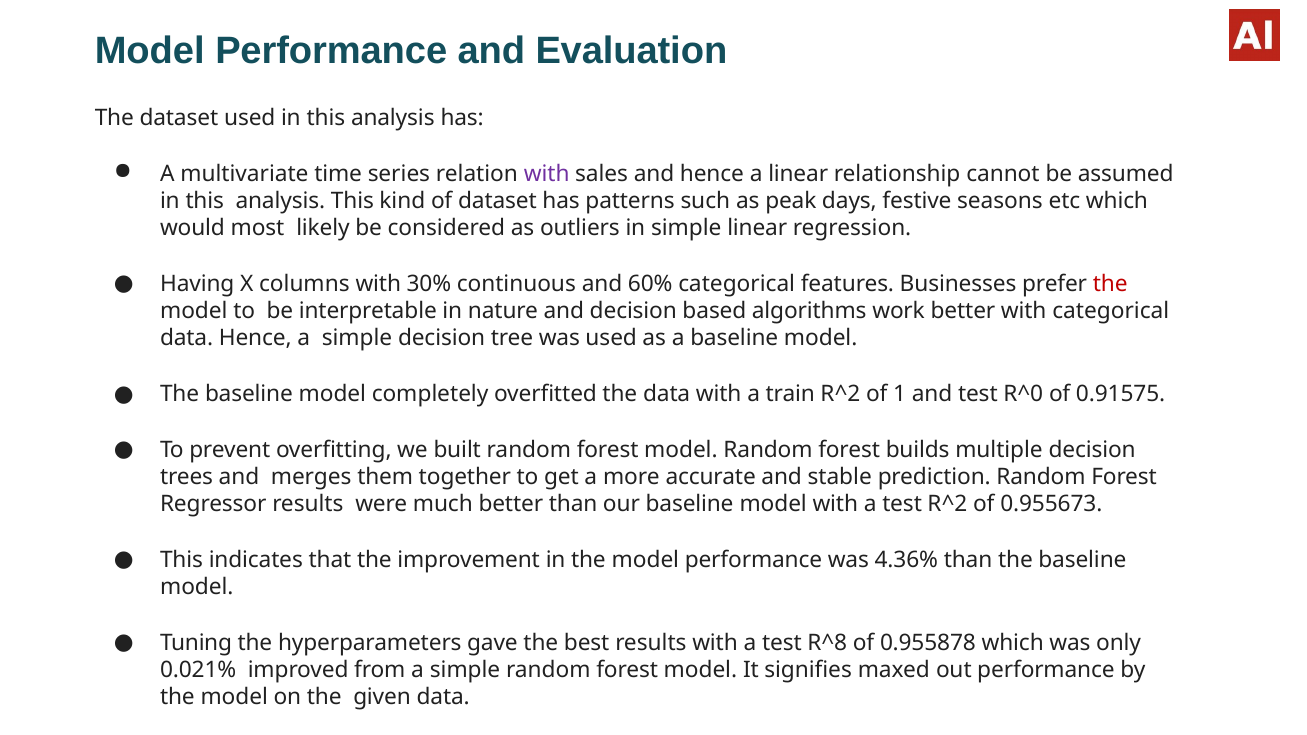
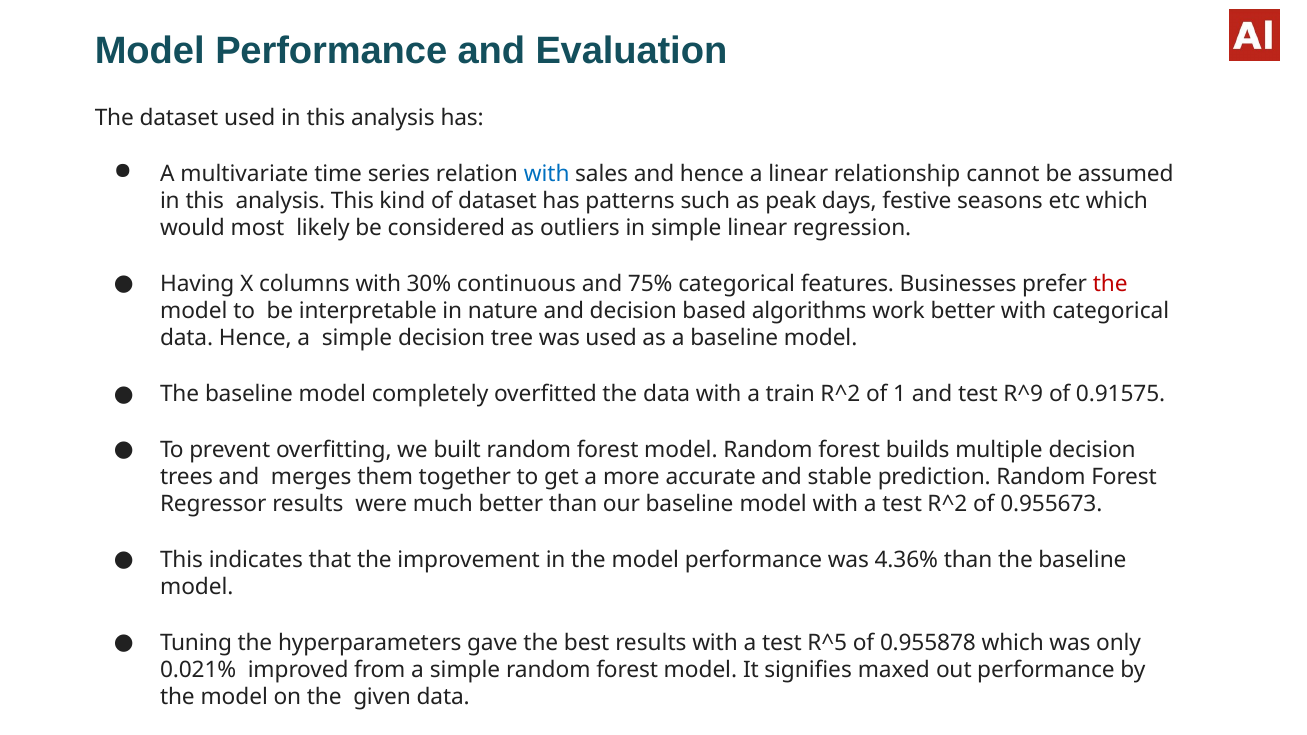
with colour: purple -> blue (547, 174)
60%: 60% -> 75% (650, 284)
R^0: R^0 -> R^9 (1023, 394)
R^8: R^8 -> R^5 (827, 643)
